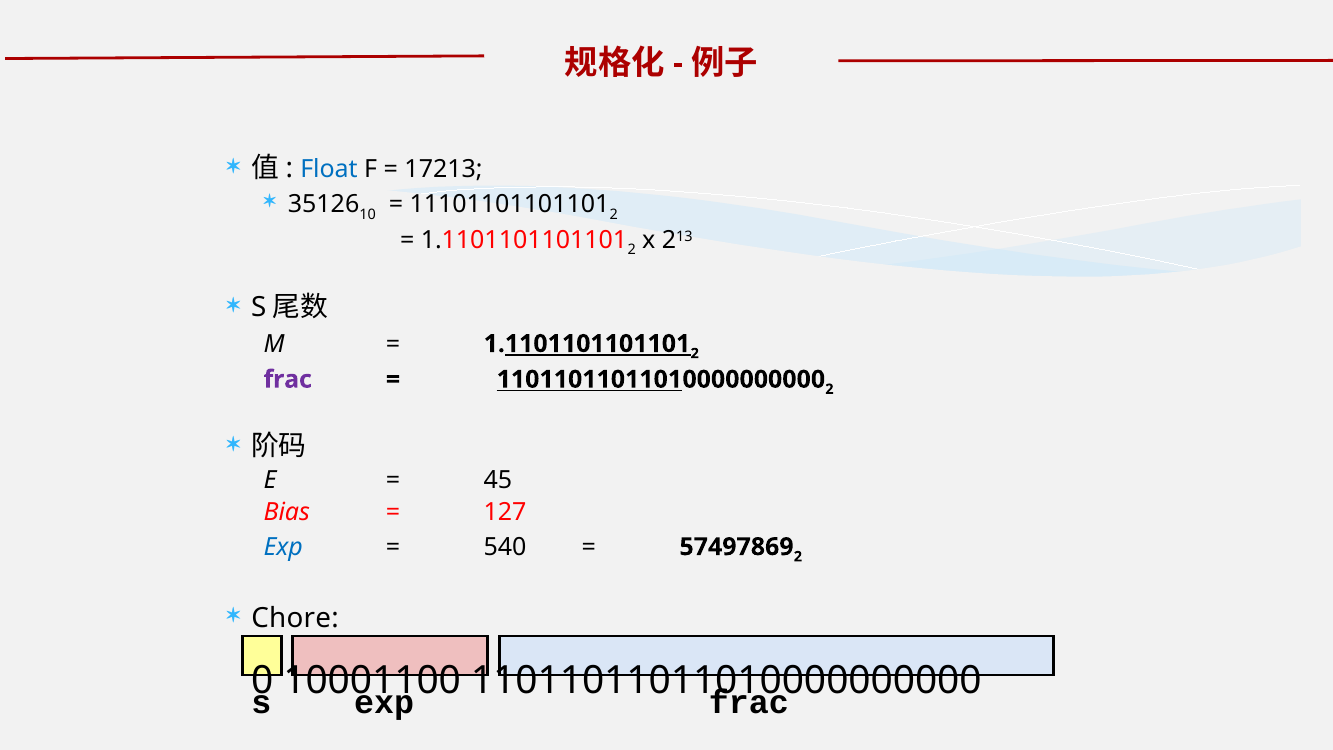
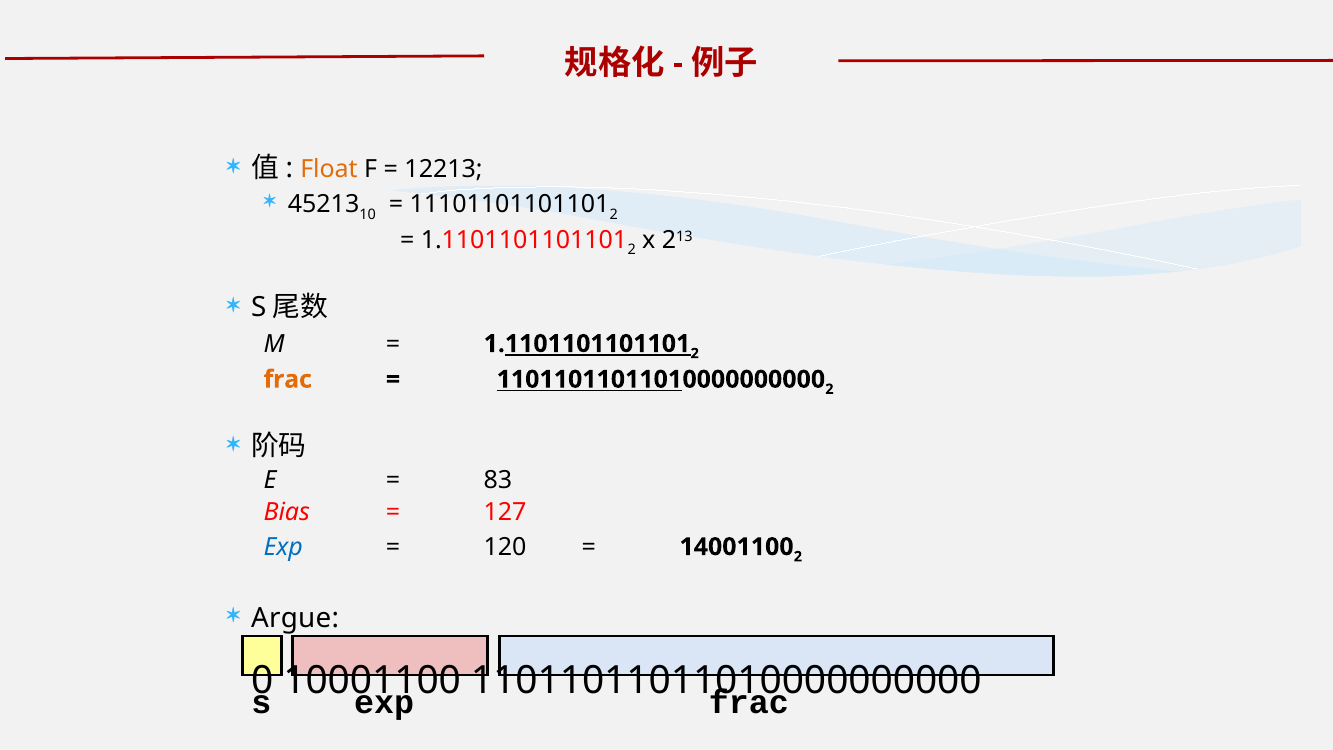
Float colour: blue -> orange (329, 169)
17213: 17213 -> 12213 (444, 169)
35126: 35126 -> 45213 (324, 205)
frac colour: purple -> orange (288, 379)
45: 45 -> 83 (498, 480)
540: 540 -> 120 (505, 547)
57497869: 57497869 -> 14001100 (737, 547)
Chore: Chore -> Argue (295, 618)
